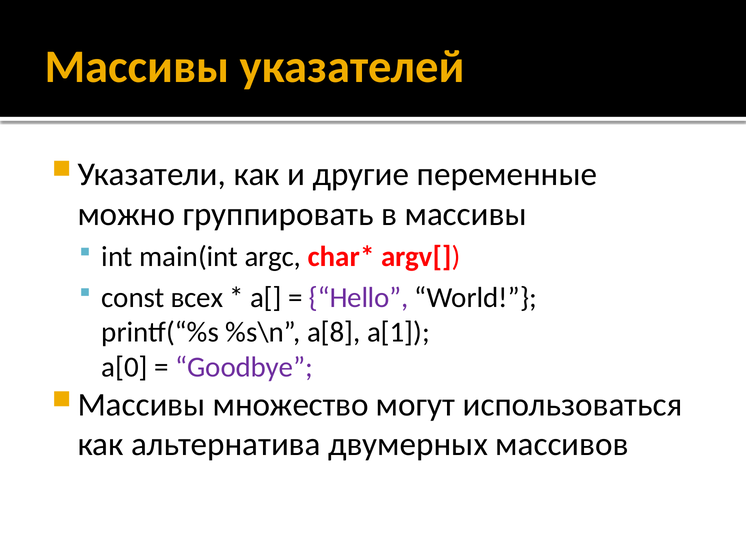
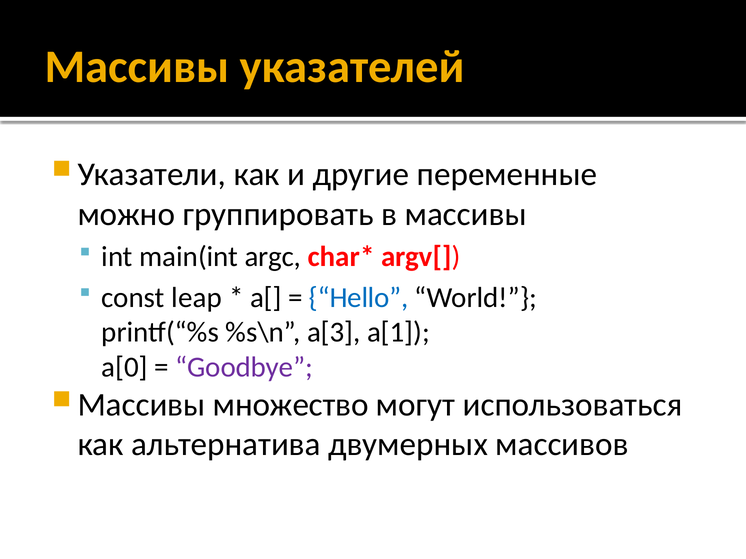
всех: всех -> leap (197, 298)
Hello colour: purple -> blue (359, 298)
a[8: a[8 -> a[3 (334, 333)
